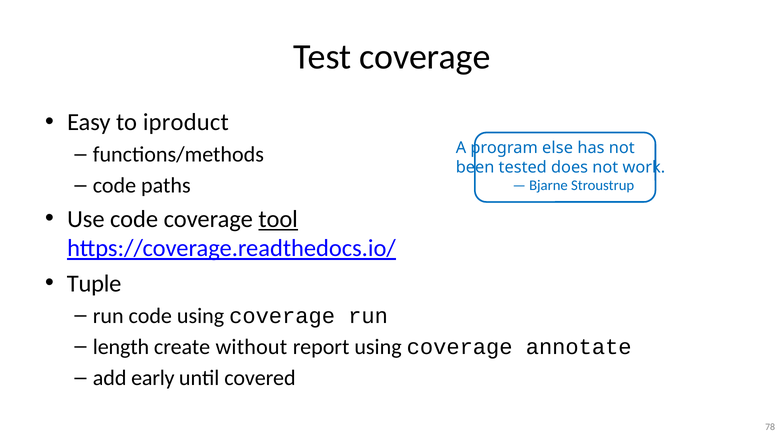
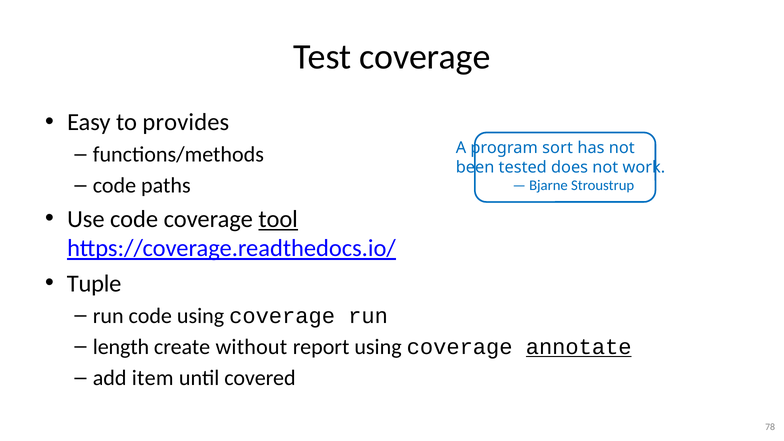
iproduct: iproduct -> provides (186, 122)
else: else -> sort (558, 148)
annotate underline: none -> present (579, 347)
early: early -> item (153, 378)
